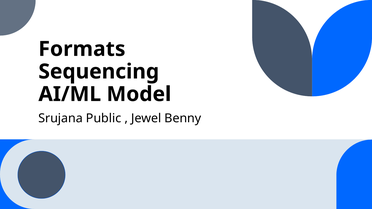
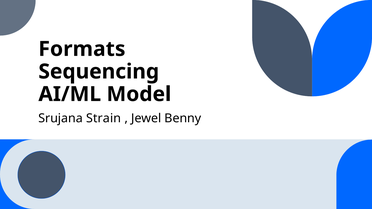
Public: Public -> Strain (104, 119)
